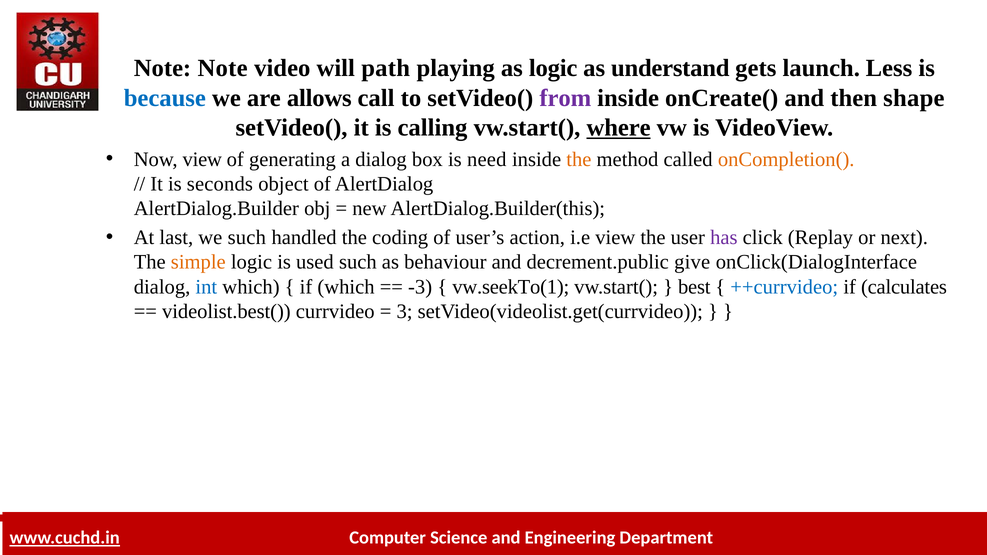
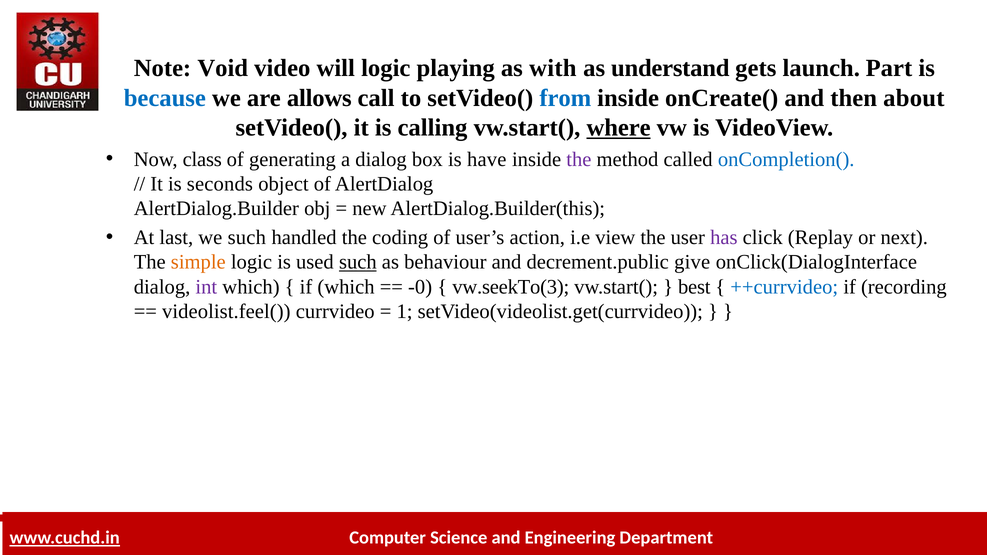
Note Note: Note -> Void (223, 68)
will path: path -> logic (386, 68)
as logic: logic -> with (553, 68)
Less: Less -> Part (889, 68)
from colour: purple -> blue (565, 98)
shape: shape -> about (914, 98)
Now view: view -> class (202, 159)
need: need -> have (487, 159)
the colour: orange -> purple (579, 159)
onCompletion( colour: orange -> blue (786, 159)
such underline: none -> present (358, 262)
int colour: blue -> purple (206, 287)
-3: -3 -> -0 (420, 287)
vw.seekTo(1: vw.seekTo(1 -> vw.seekTo(3 (511, 287)
calculates: calculates -> recording (904, 287)
videolist.best(: videolist.best( -> videolist.feel( (226, 312)
3: 3 -> 1 (405, 312)
